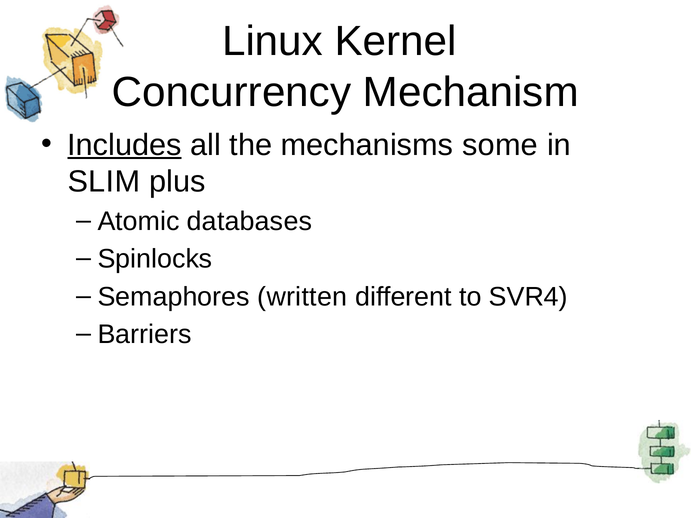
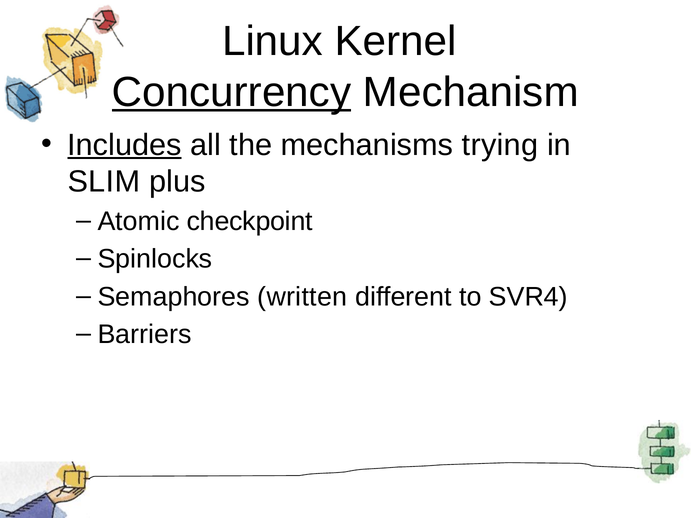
Concurrency underline: none -> present (232, 92)
some: some -> trying (500, 145)
databases: databases -> checkpoint (250, 222)
